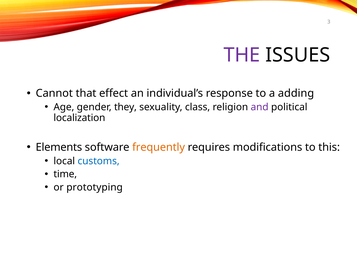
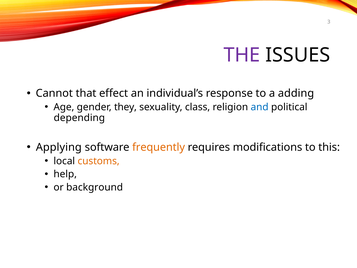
and colour: purple -> blue (260, 107)
localization: localization -> depending (79, 118)
Elements: Elements -> Applying (59, 147)
customs colour: blue -> orange (99, 161)
time: time -> help (65, 174)
prototyping: prototyping -> background (95, 187)
